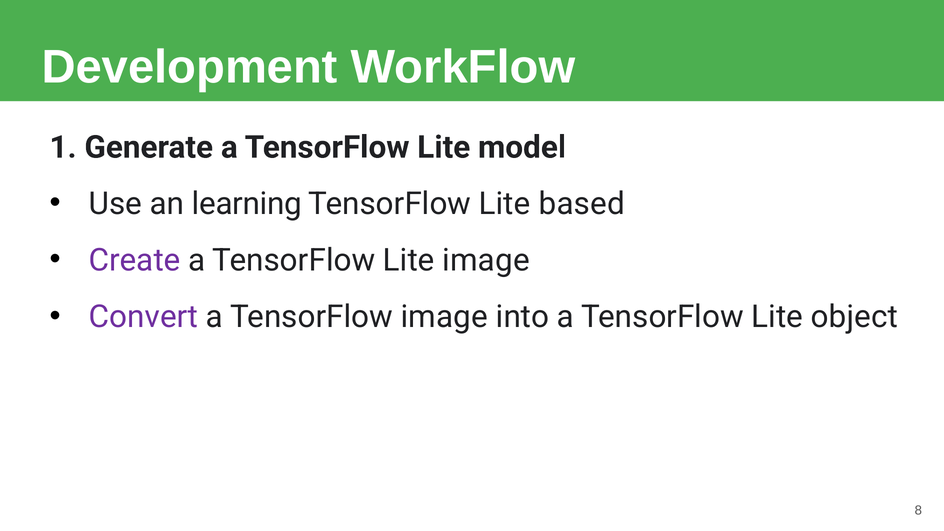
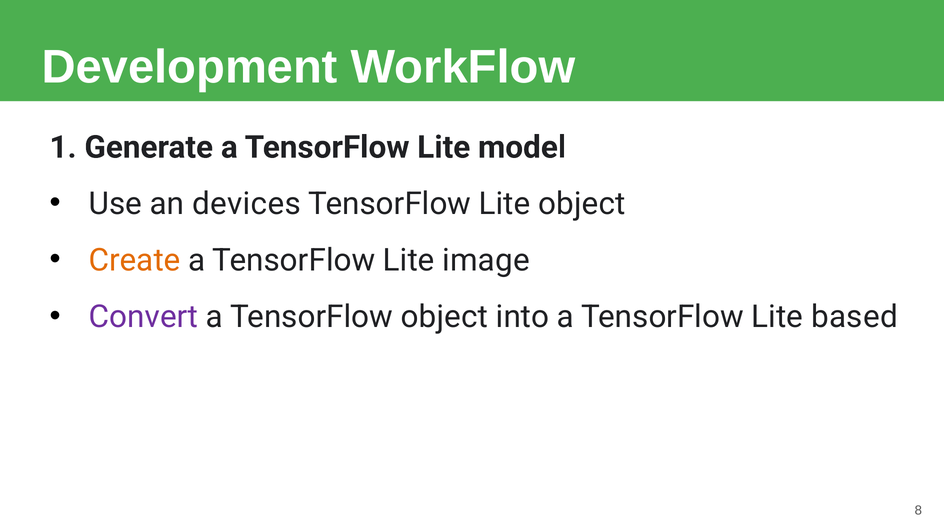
learning: learning -> devices (247, 204)
Lite based: based -> object (582, 204)
Create colour: purple -> orange (135, 260)
TensorFlow image: image -> object (444, 317)
object: object -> based (854, 317)
